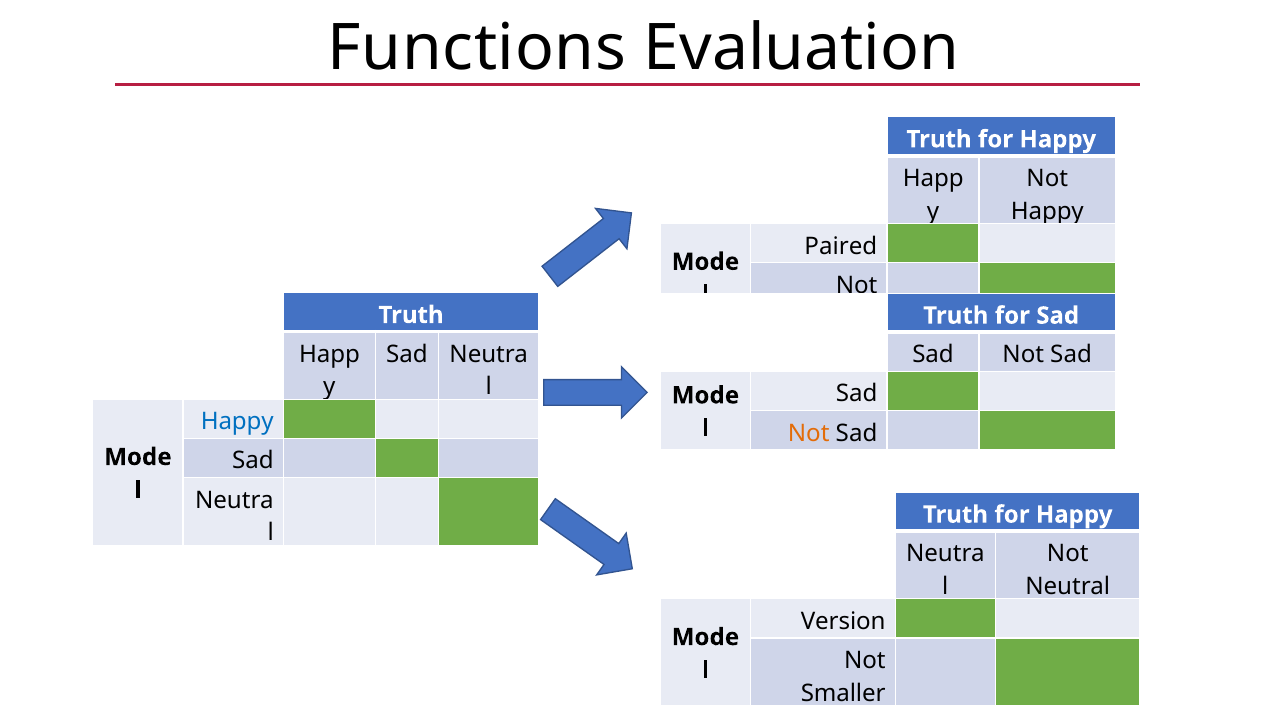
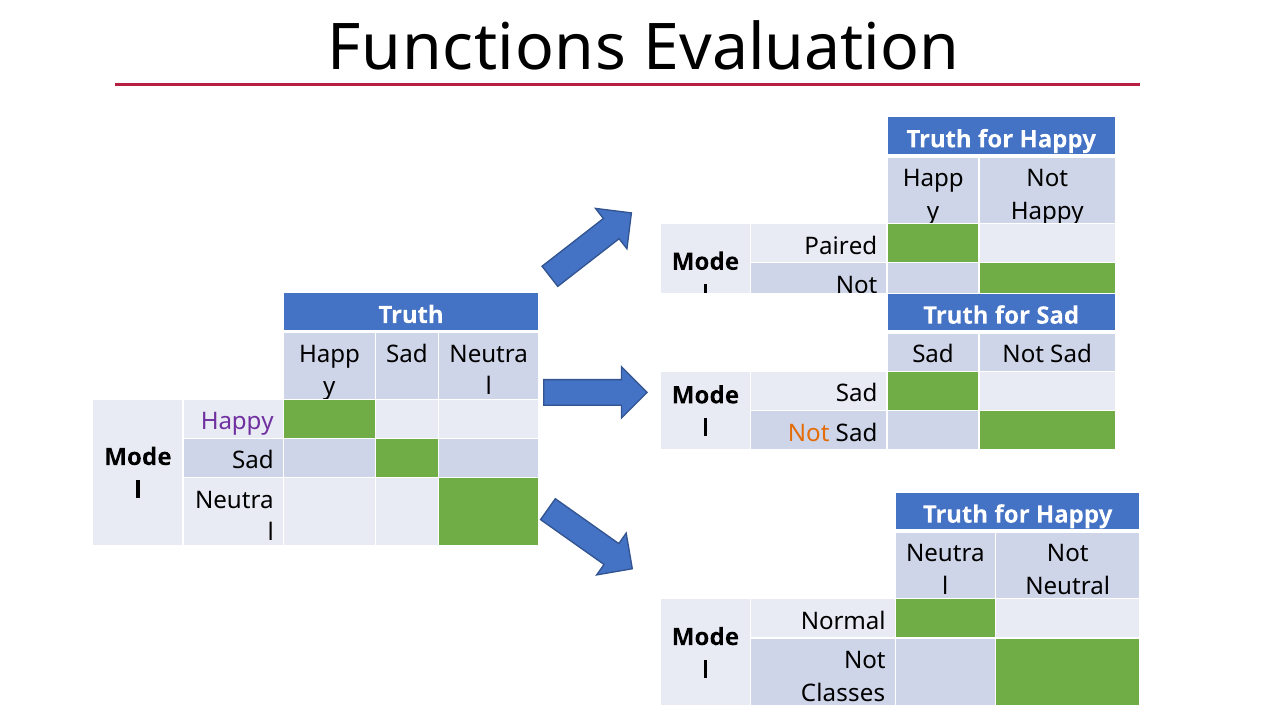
Happy colour: blue -> purple (237, 422)
Version: Version -> Normal (843, 621)
Smaller: Smaller -> Classes (843, 693)
